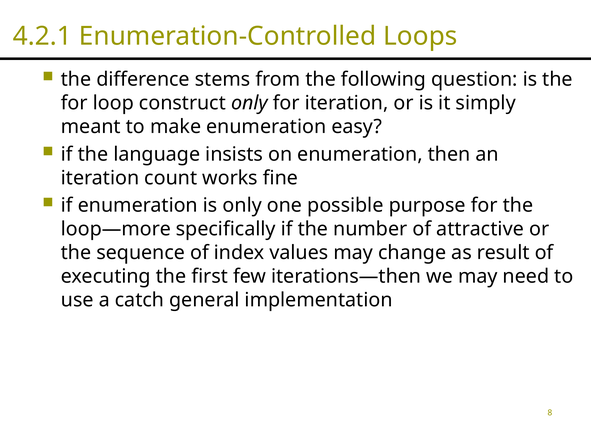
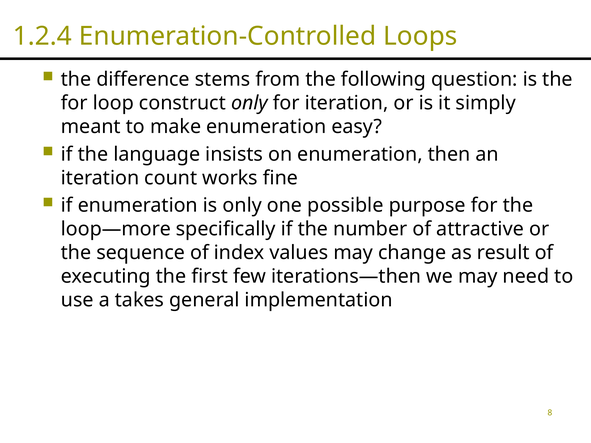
4.2.1: 4.2.1 -> 1.2.4 (42, 36)
catch: catch -> takes (139, 300)
